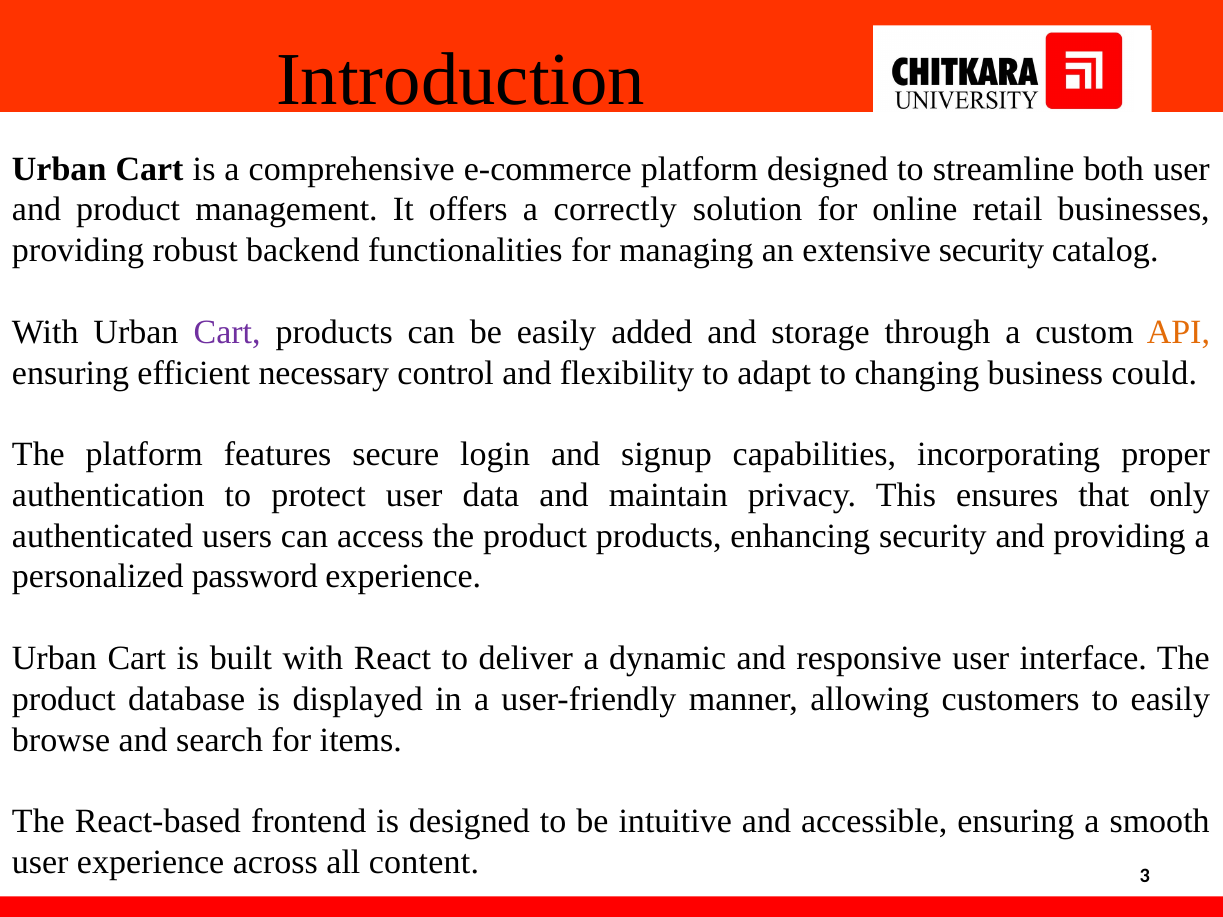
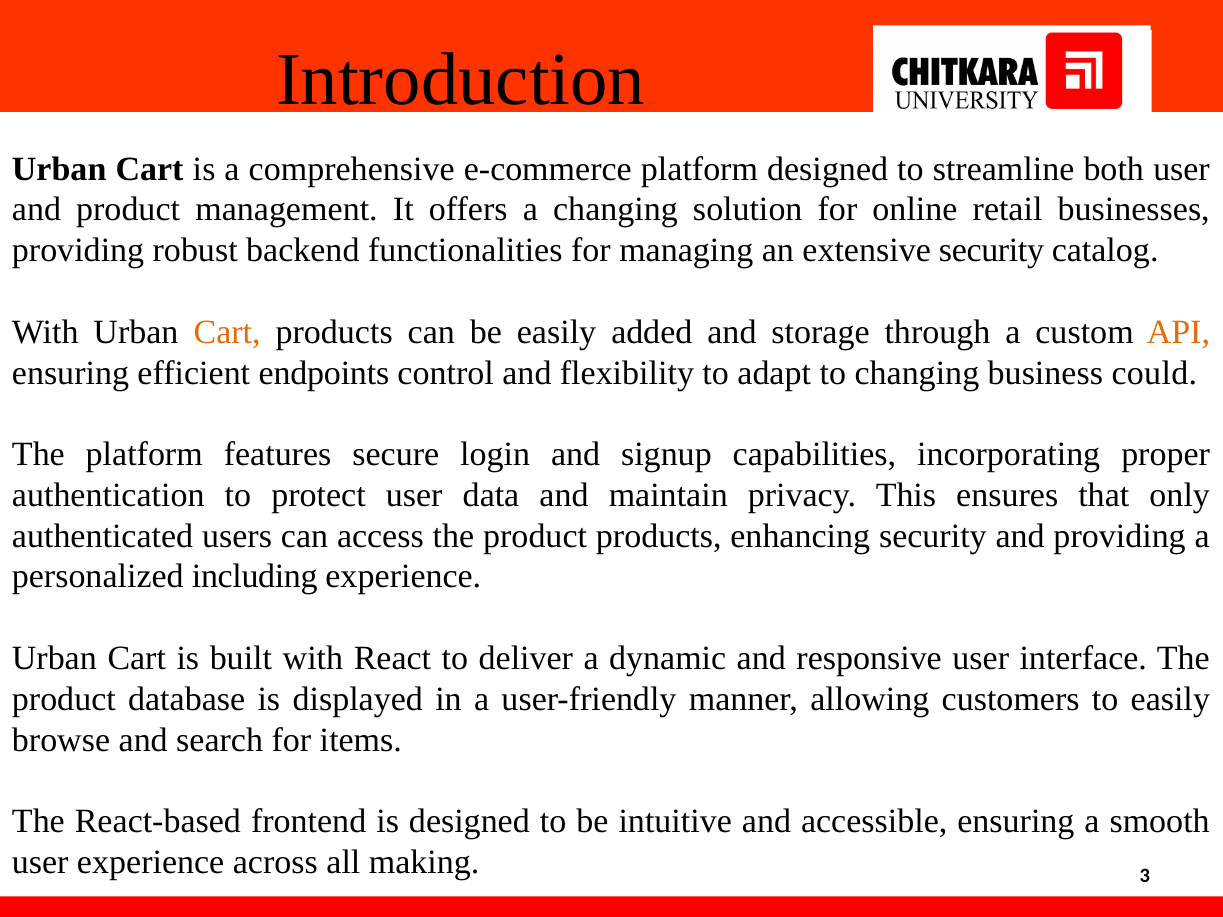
a correctly: correctly -> changing (615, 210)
Cart colour: purple -> orange (227, 332)
necessary: necessary -> endpoints (324, 373)
password: password -> including (255, 577)
content: content -> making (424, 862)
